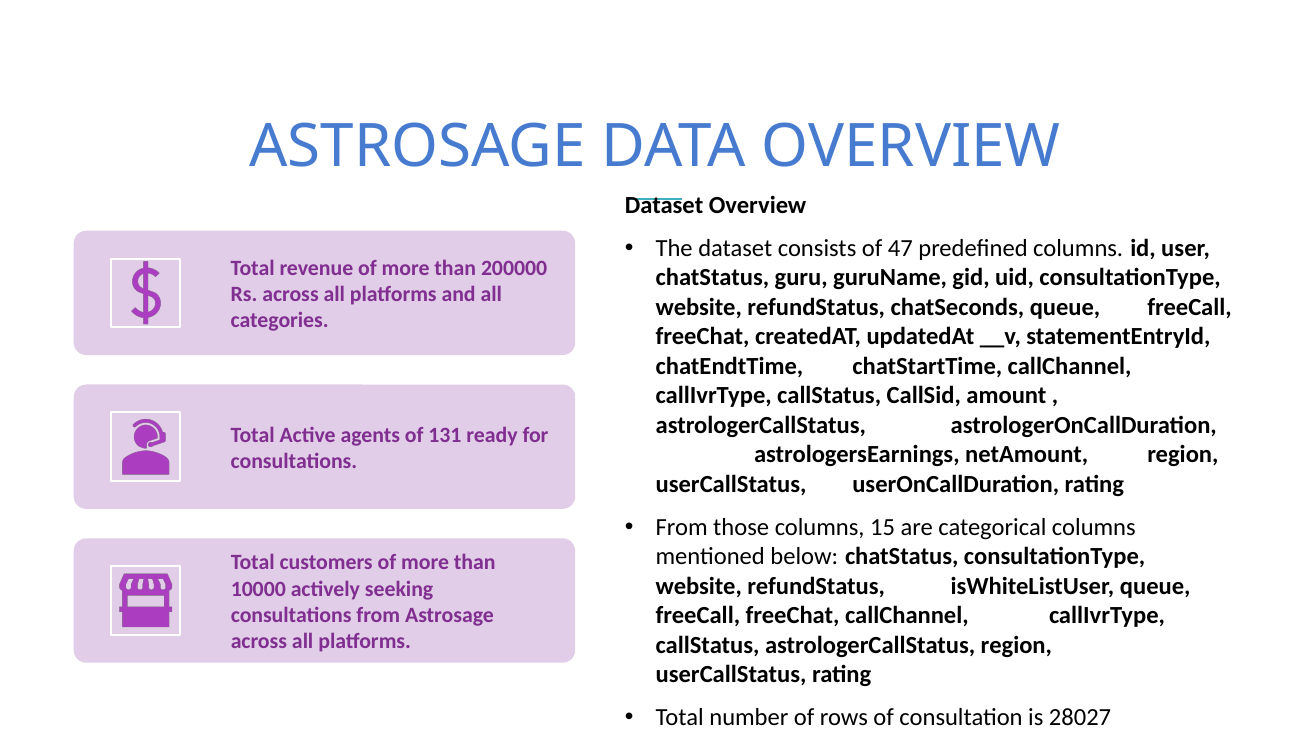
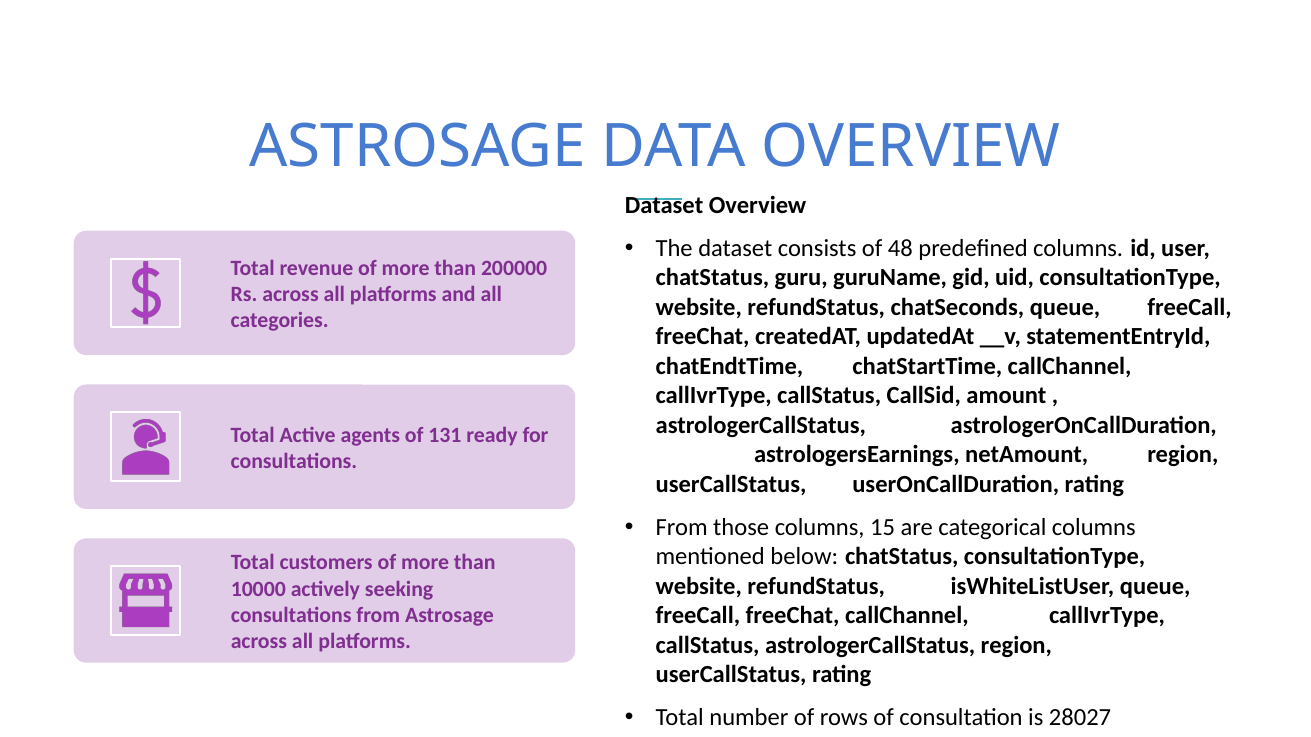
47: 47 -> 48 (900, 248)
